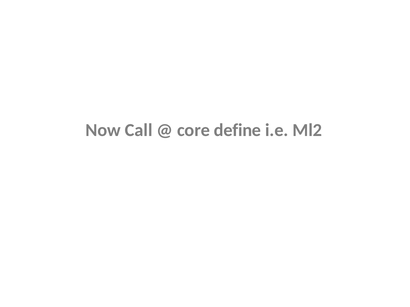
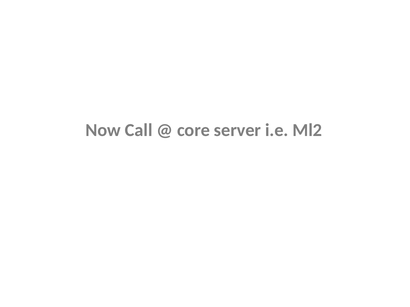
define: define -> server (237, 130)
